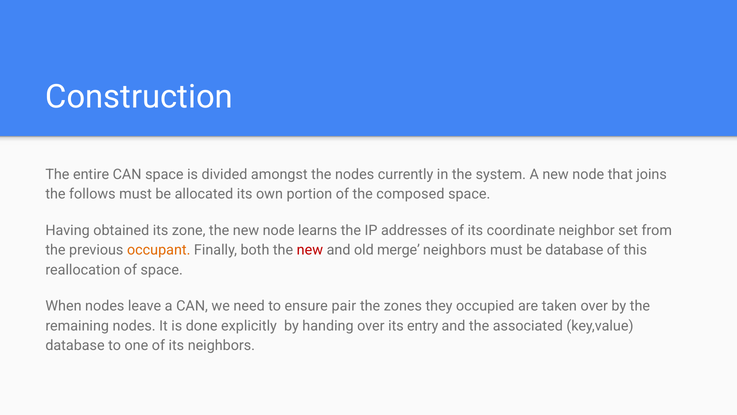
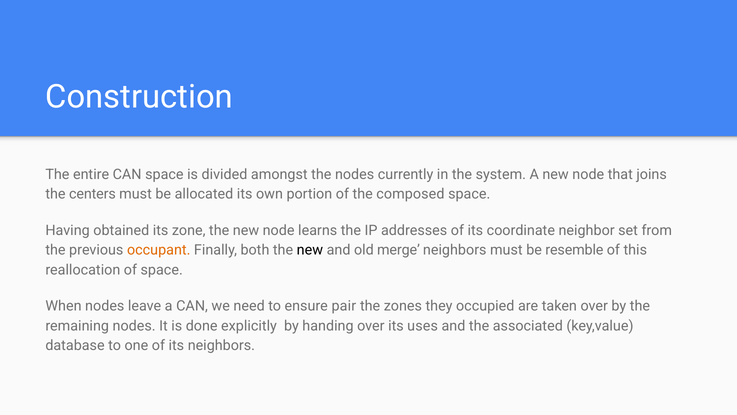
follows: follows -> centers (92, 194)
new colour: red -> black (310, 250)
be database: database -> resemble (574, 250)
entry: entry -> uses (423, 325)
